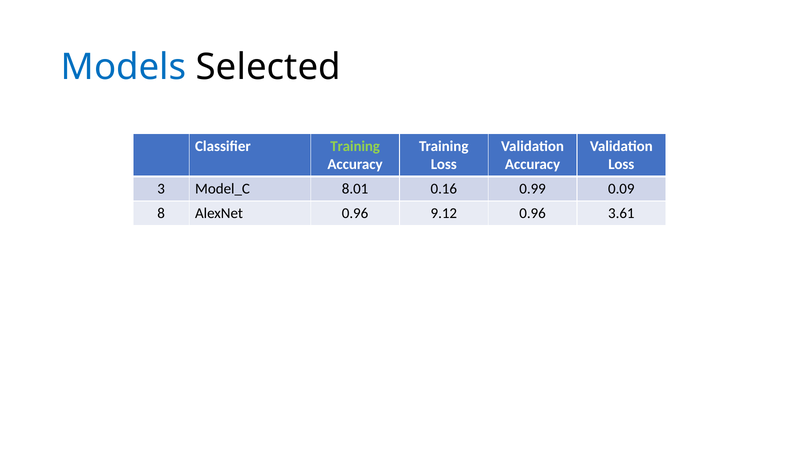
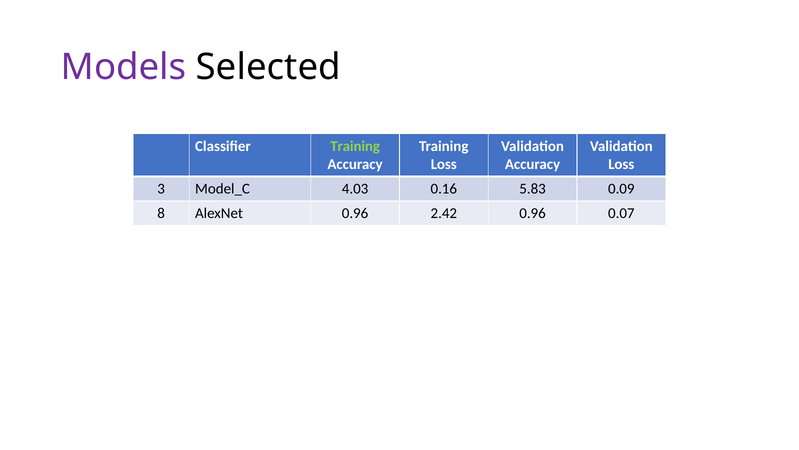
Models colour: blue -> purple (124, 67)
8.01: 8.01 -> 4.03 (355, 189)
0.99: 0.99 -> 5.83 (533, 189)
9.12: 9.12 -> 2.42 (444, 213)
3.61: 3.61 -> 0.07 (621, 213)
